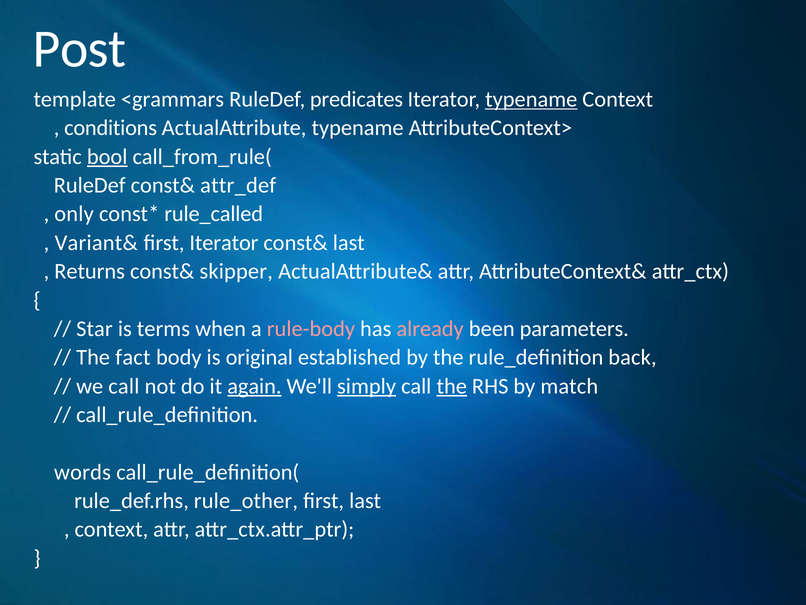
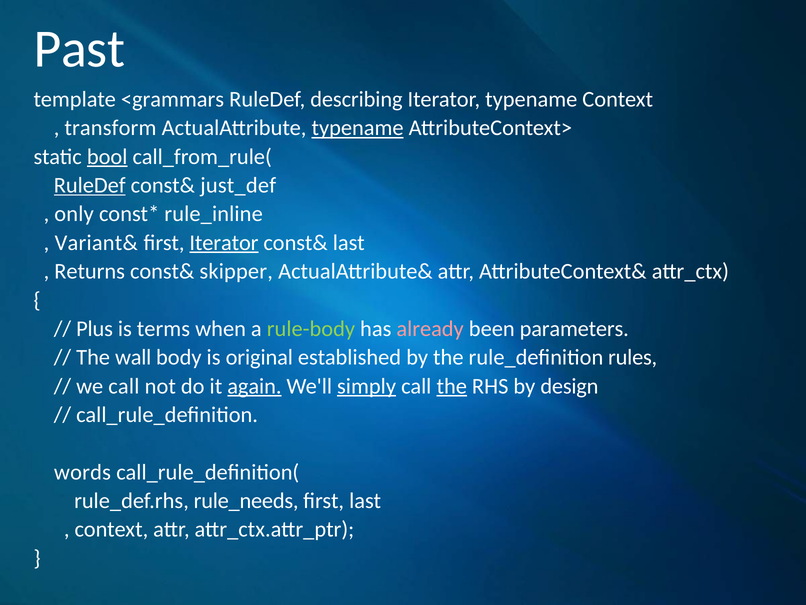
Post: Post -> Past (79, 49)
predicates: predicates -> describing (356, 99)
typename underline: present -> none (531, 99)
conditions: conditions -> transform (110, 128)
typename underline: none -> present (358, 128)
RuleDef underline: none -> present (90, 185)
attr_def: attr_def -> just_def (238, 185)
rule_called: rule_called -> rule_inline (214, 214)
Iterator underline: none -> present (224, 243)
Star: Star -> Plus (95, 329)
rule-body colour: pink -> light green (311, 329)
fact: fact -> wall (133, 357)
back: back -> rules (633, 357)
match: match -> design (569, 386)
rule_other: rule_other -> rule_needs (246, 500)
